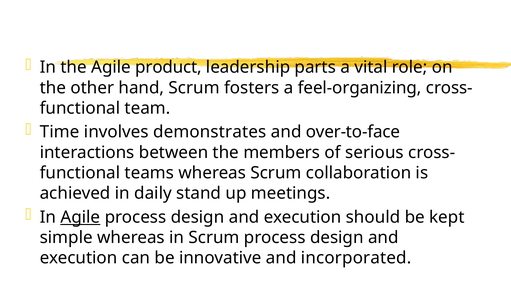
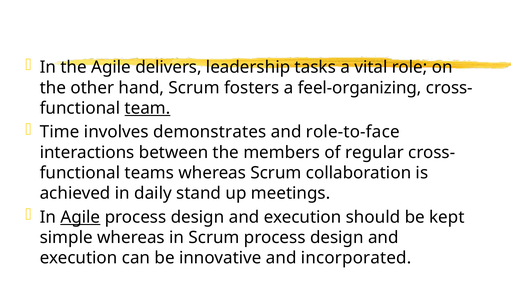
product: product -> delivers (169, 67)
parts: parts -> tasks (315, 67)
team underline: none -> present (148, 108)
over-to-face: over-to-face -> role-to-face (353, 132)
serious: serious -> regular (374, 153)
